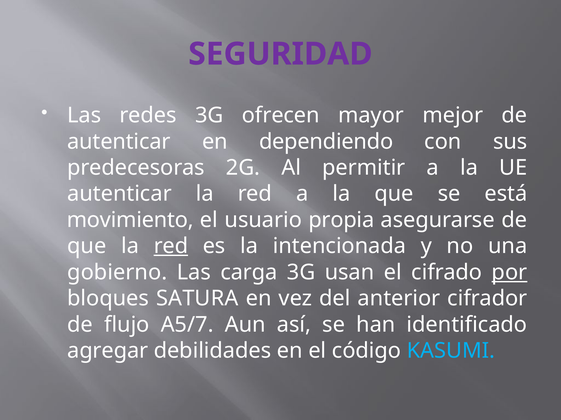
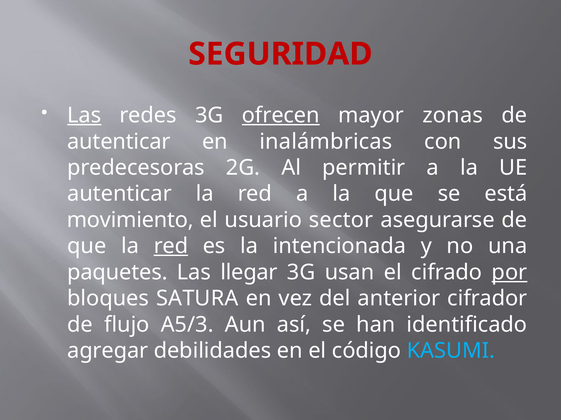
SEGURIDAD colour: purple -> red (280, 54)
Las underline: none -> present (84, 116)
ofrecen underline: none -> present (281, 116)
mejor: mejor -> zonas (453, 116)
dependiendo: dependiendo -> inalámbricas (326, 142)
propia: propia -> sector (341, 220)
gobierno: gobierno -> paquetes (117, 273)
carga: carga -> llegar (249, 273)
A5/7: A5/7 -> A5/3 (187, 325)
